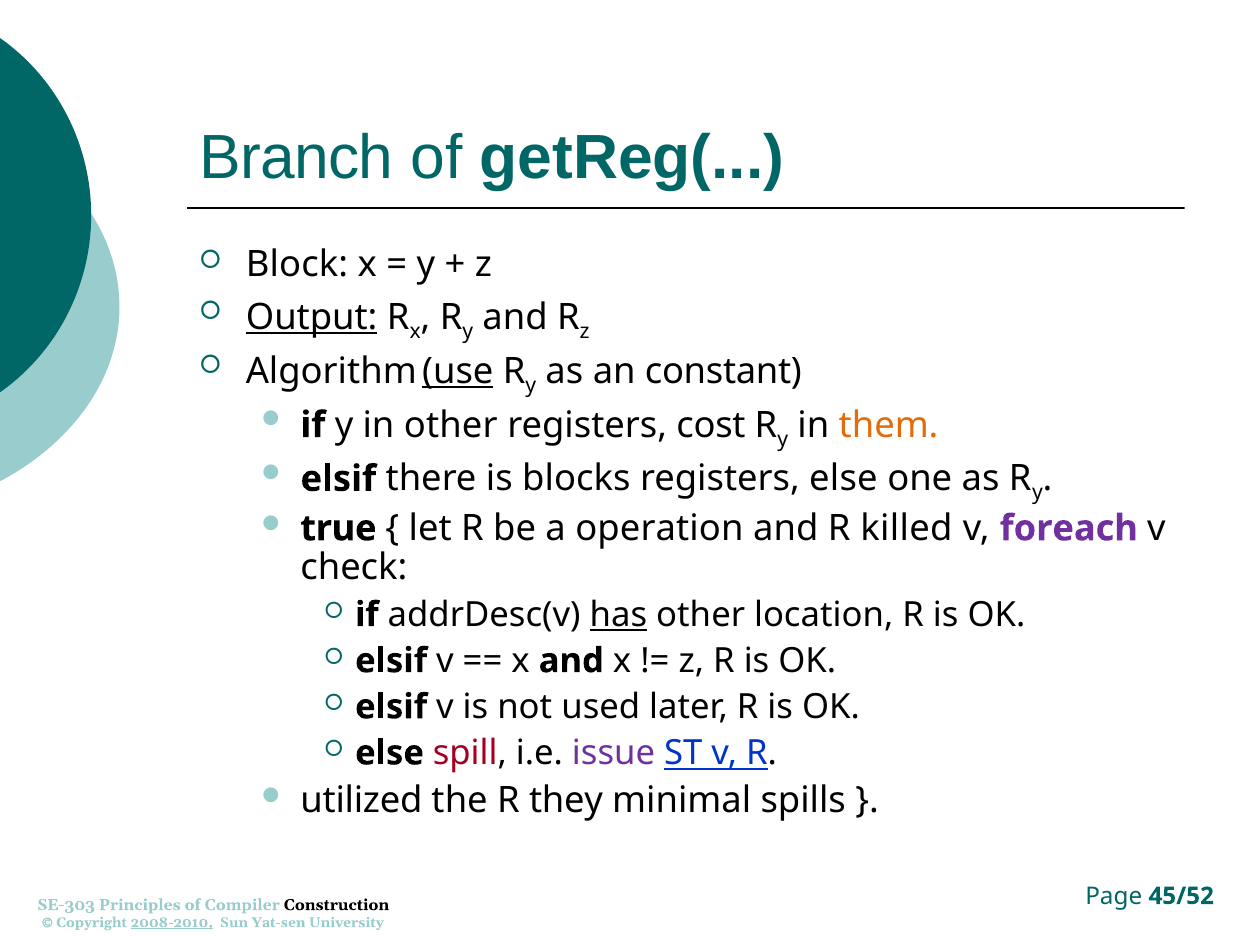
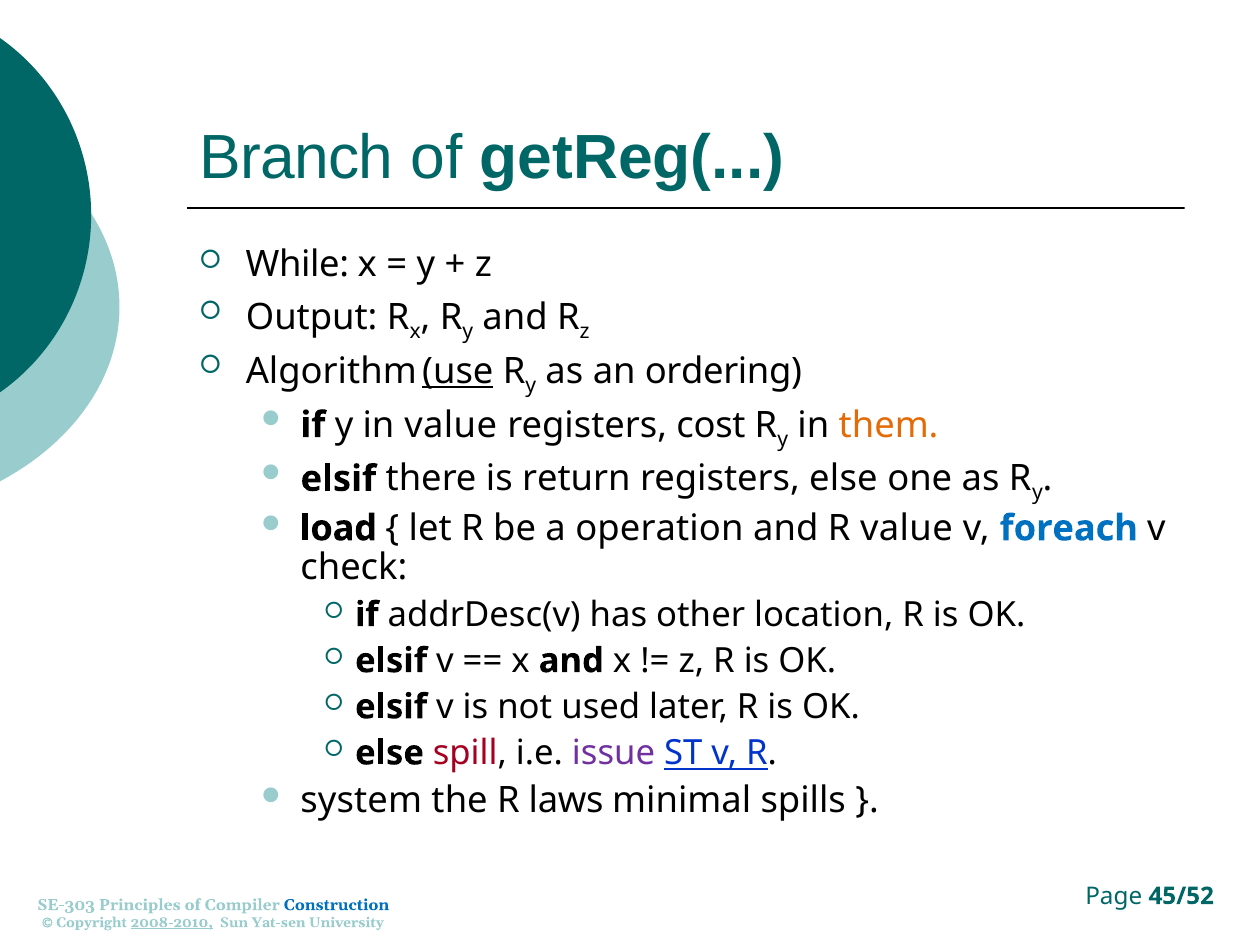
Block: Block -> While (297, 265)
Output underline: present -> none (312, 317)
constant: constant -> ordering (723, 371)
in other: other -> value (451, 425)
blocks: blocks -> return (576, 478)
true: true -> load (338, 528)
R killed: killed -> value (906, 528)
foreach colour: purple -> blue (1069, 528)
has underline: present -> none (618, 614)
utilized: utilized -> system (361, 800)
they: they -> laws (566, 800)
Construction colour: black -> blue (336, 904)
